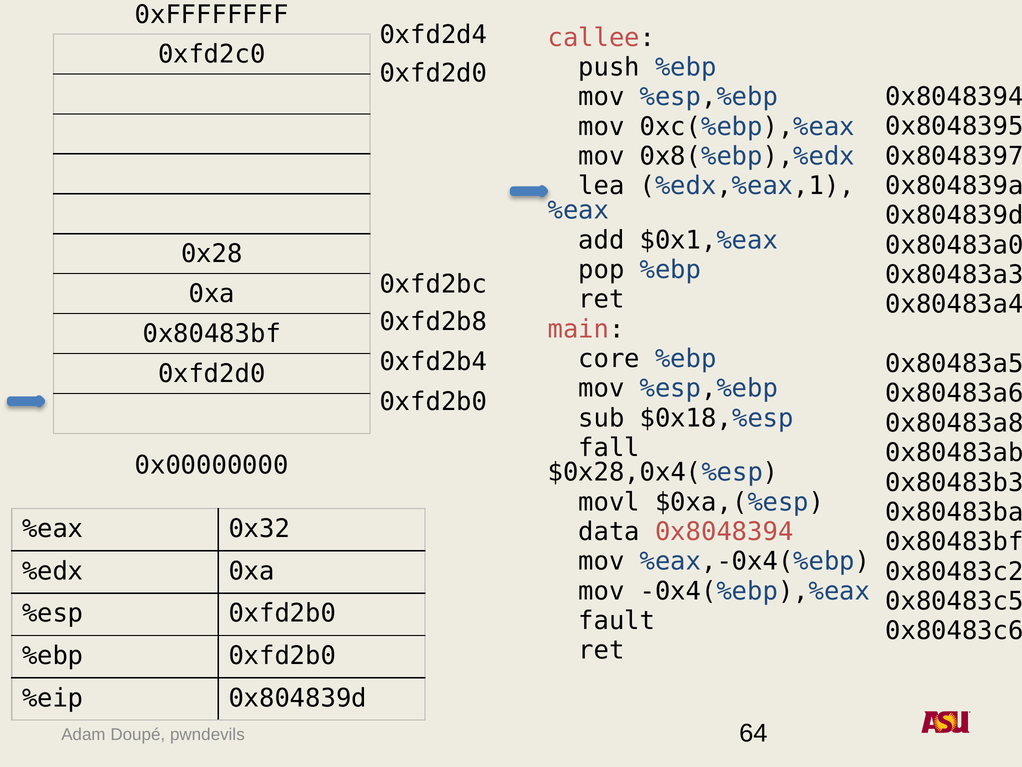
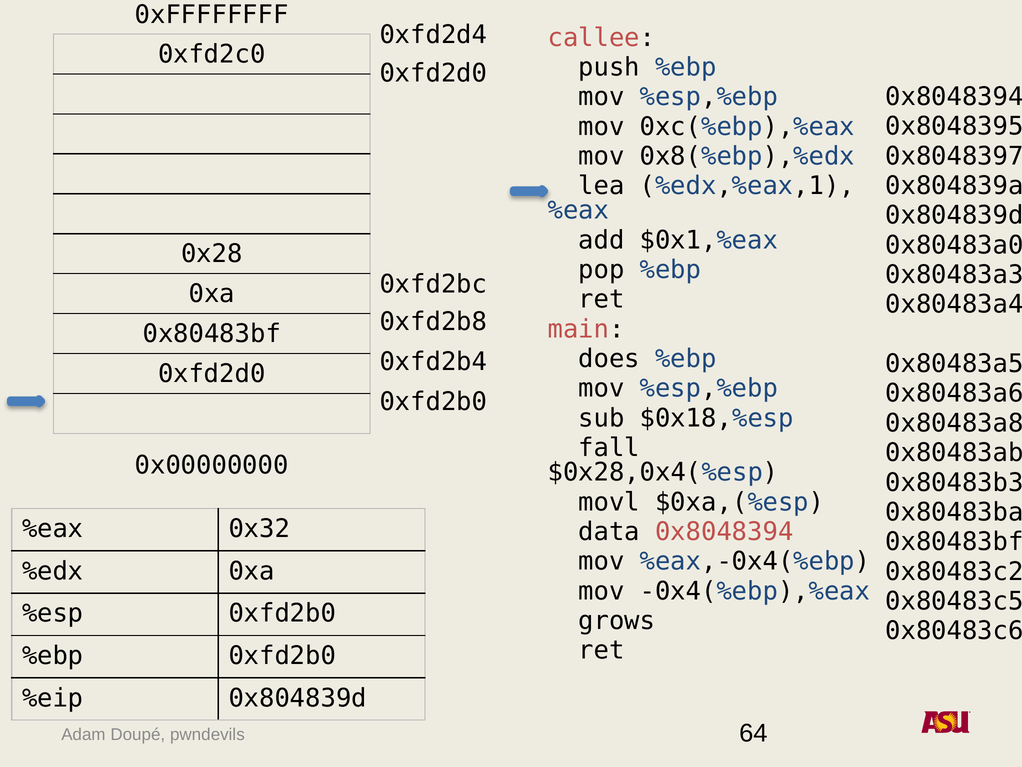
core: core -> does (609, 359)
fault: fault -> grows (617, 620)
